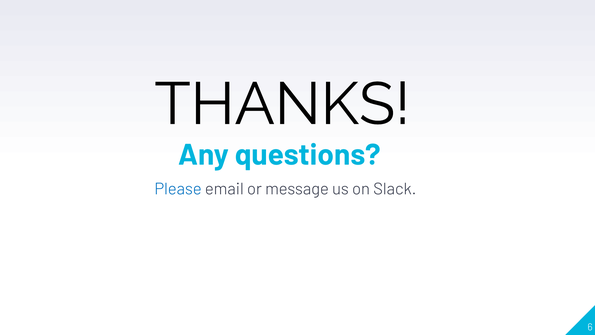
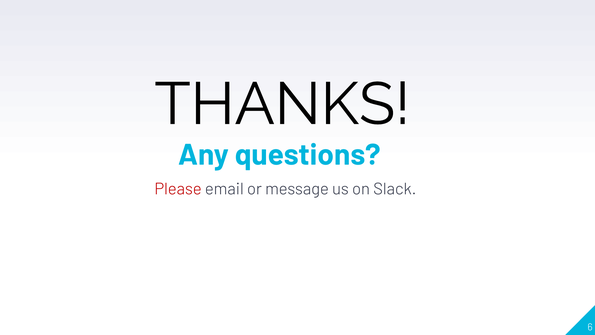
Please colour: blue -> red (178, 189)
